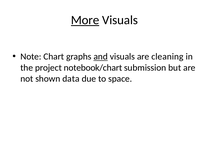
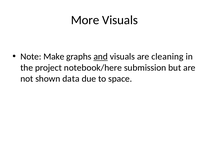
More underline: present -> none (85, 20)
Chart: Chart -> Make (54, 57)
notebook/chart: notebook/chart -> notebook/here (93, 68)
